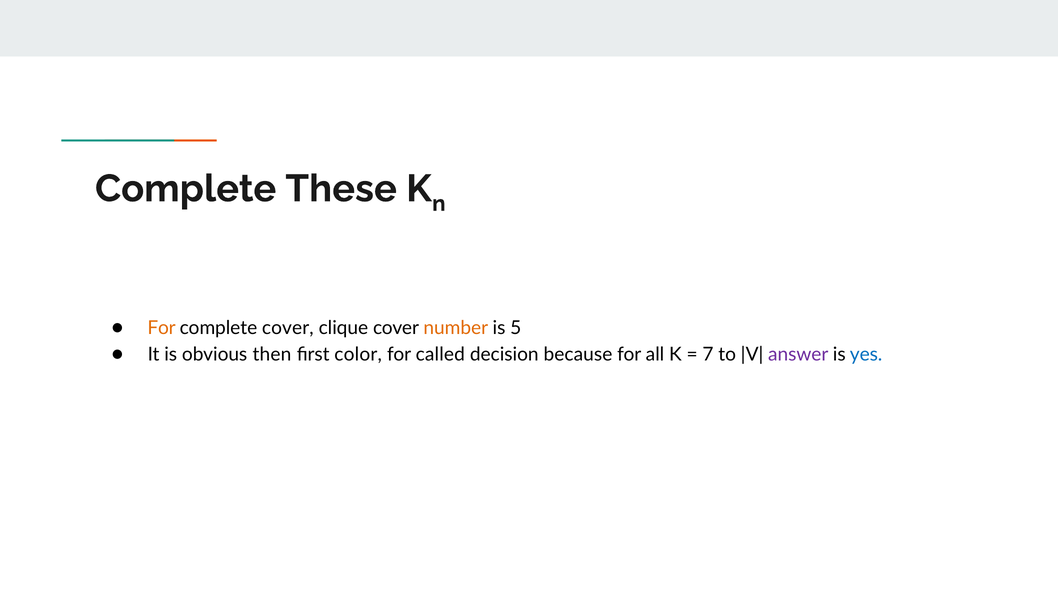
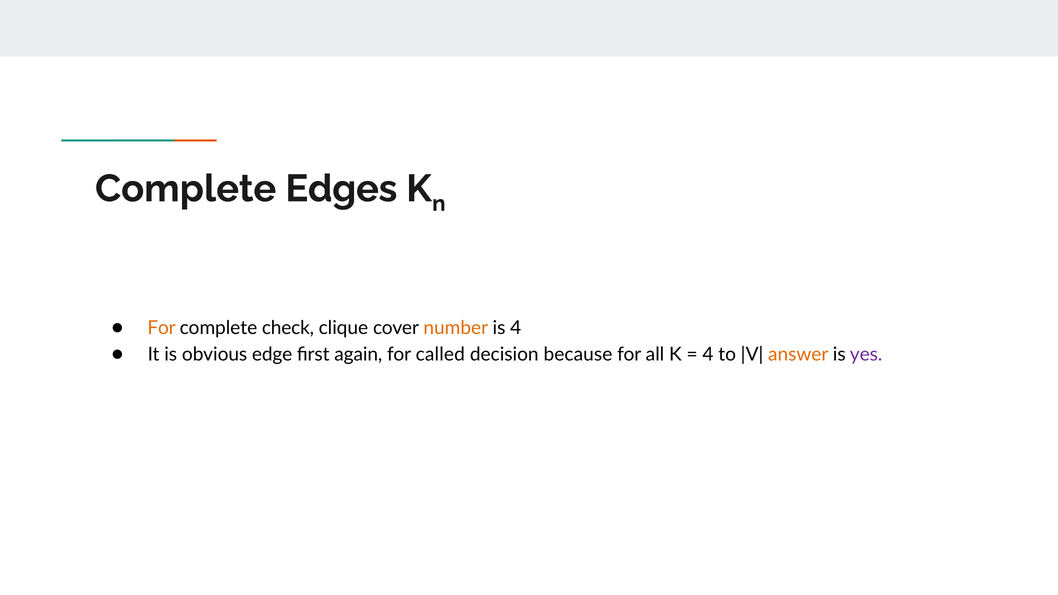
These: These -> Edges (341, 189)
complete cover: cover -> check (288, 328)
is 5: 5 -> 4 (516, 328)
then: then -> edge (272, 354)
color: color -> again (358, 354)
7: 7 -> 4 (708, 354)
answer colour: purple -> orange (798, 354)
yes colour: blue -> purple (866, 354)
